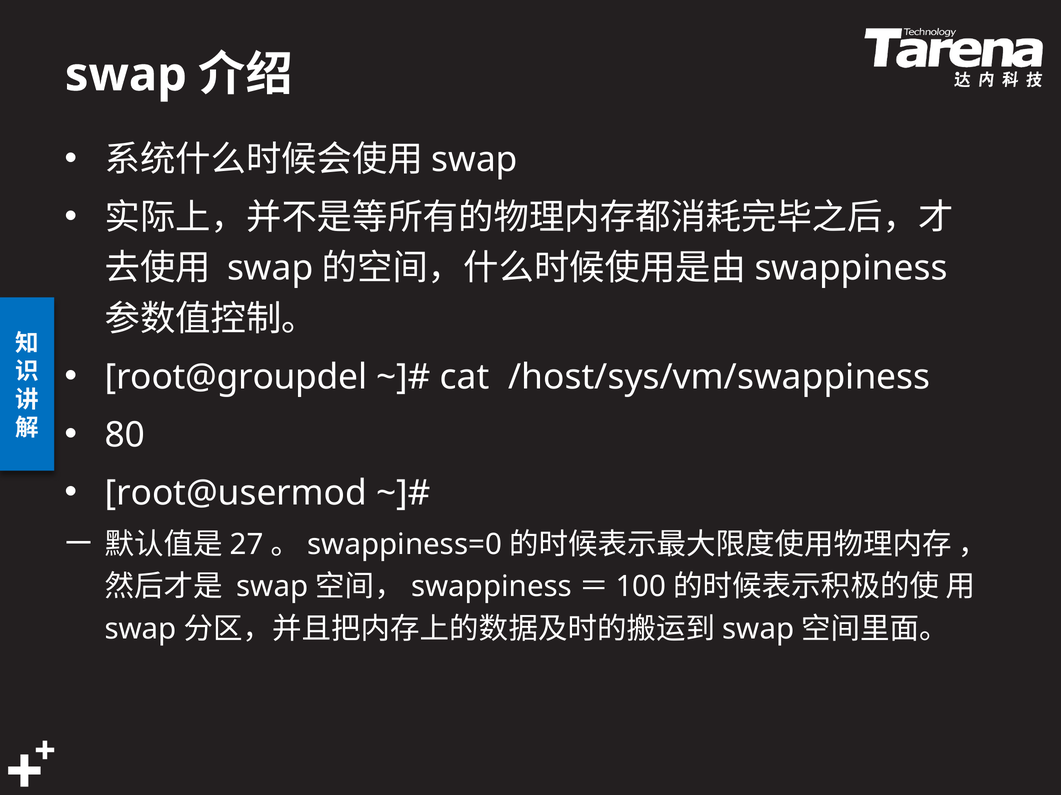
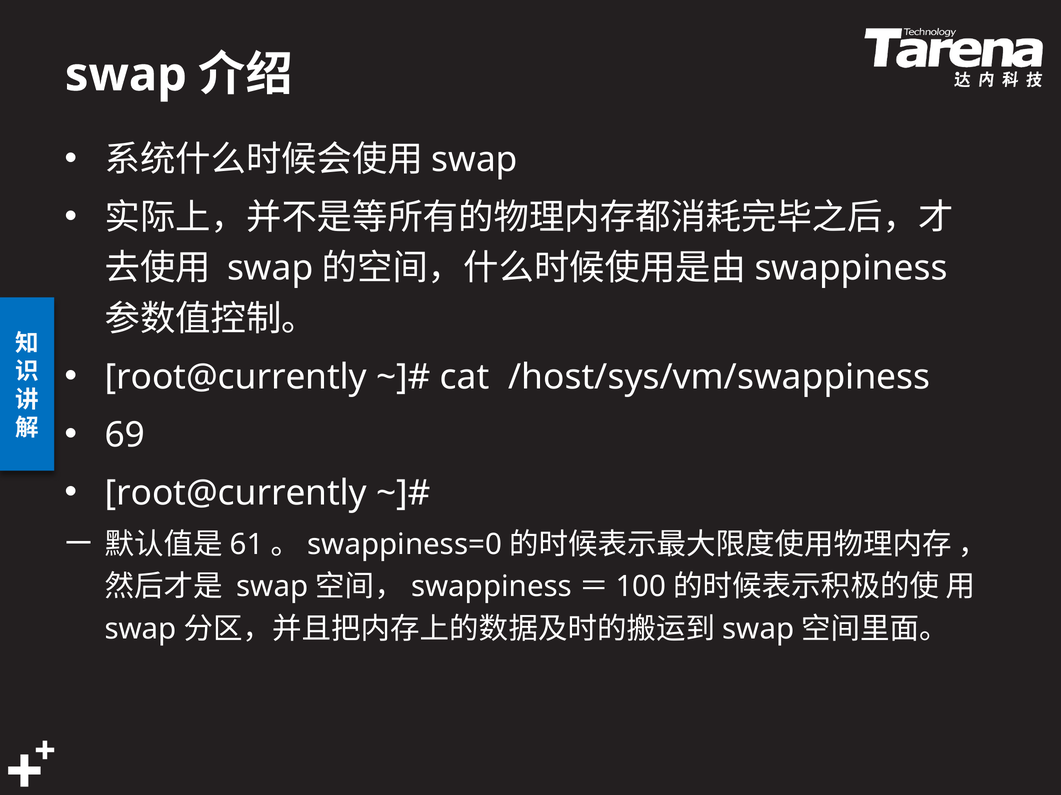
root@groupdel: root@groupdel -> root@currently (236, 377)
80: 80 -> 69 (125, 435)
root@usermod: root@usermod -> root@currently (236, 493)
27: 27 -> 61 (247, 545)
